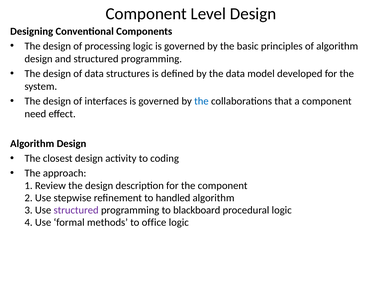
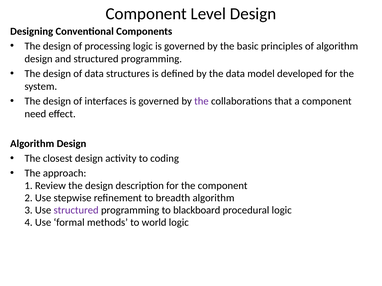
the colour: blue -> purple (201, 101)
handled: handled -> breadth (173, 198)
office: office -> world (154, 223)
